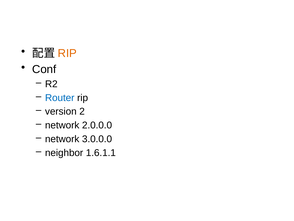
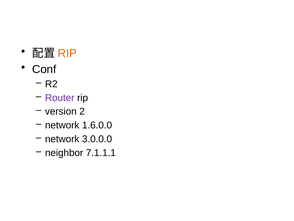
Router colour: blue -> purple (60, 98)
2.0.0.0: 2.0.0.0 -> 1.6.0.0 (97, 125)
1.6.1.1: 1.6.1.1 -> 7.1.1.1 (101, 152)
